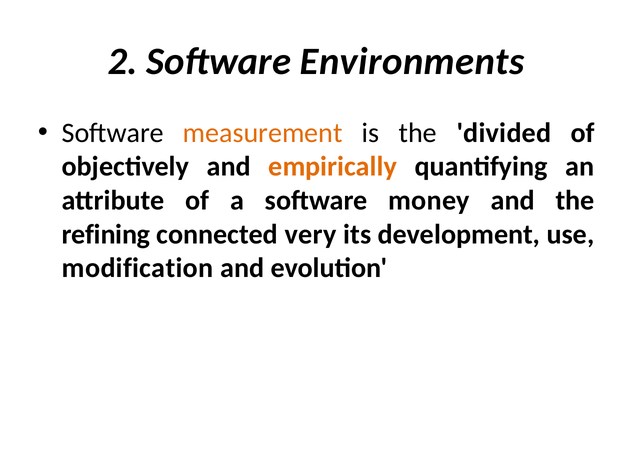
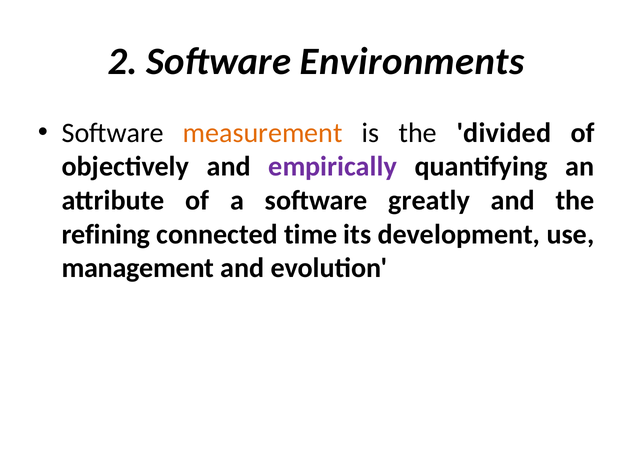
empirically colour: orange -> purple (333, 167)
money: money -> greatly (429, 200)
very: very -> time (311, 234)
modification: modification -> management (138, 268)
